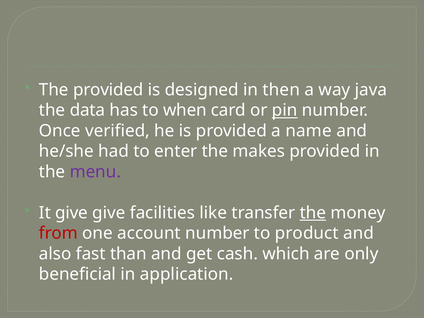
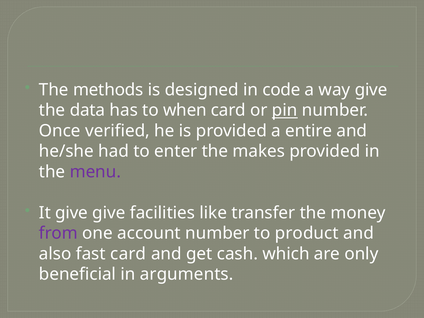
The provided: provided -> methods (108, 90)
then: then -> code (281, 90)
way java: java -> give (371, 90)
name: name -> entire (309, 131)
the underline: present -> none (313, 213)
from colour: red -> purple (58, 233)
fast than: than -> card (128, 254)
application: application -> arguments (187, 274)
